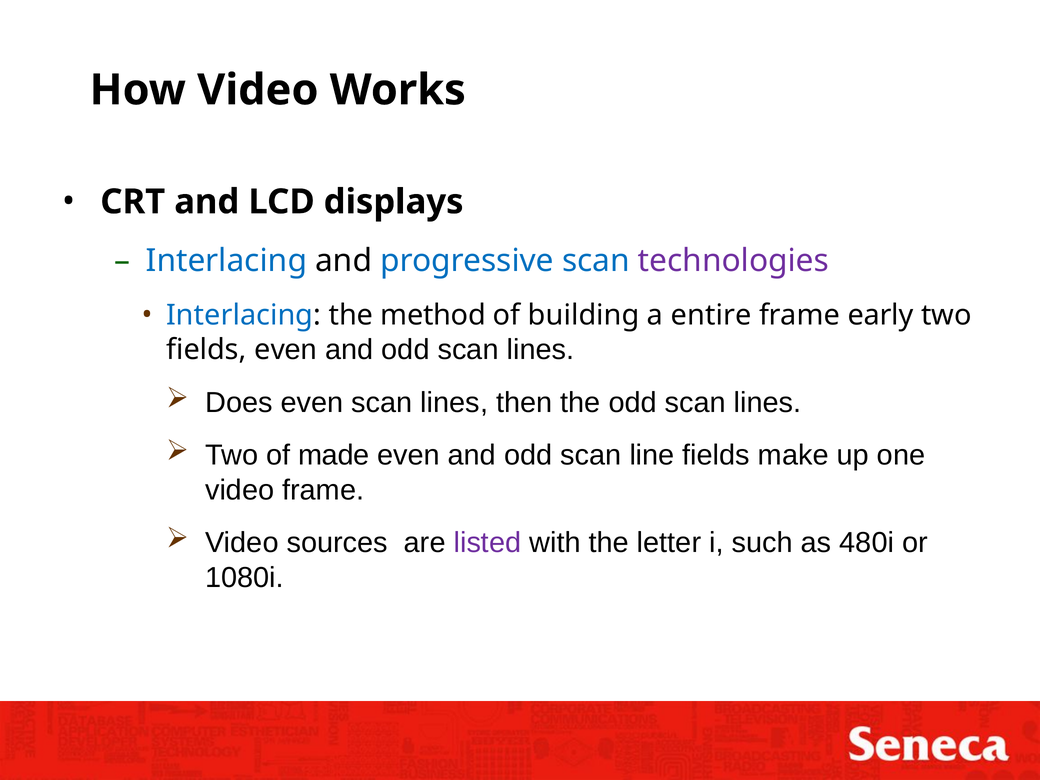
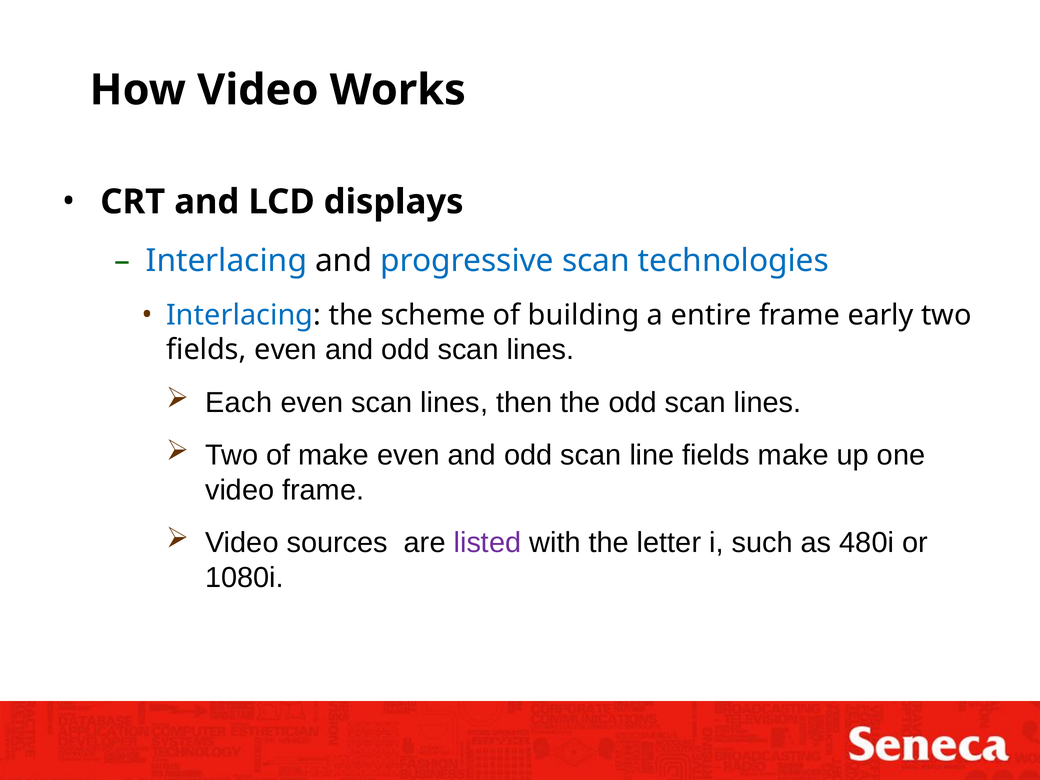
technologies colour: purple -> blue (733, 261)
method: method -> scheme (433, 315)
Does: Does -> Each (239, 403)
of made: made -> make (334, 455)
